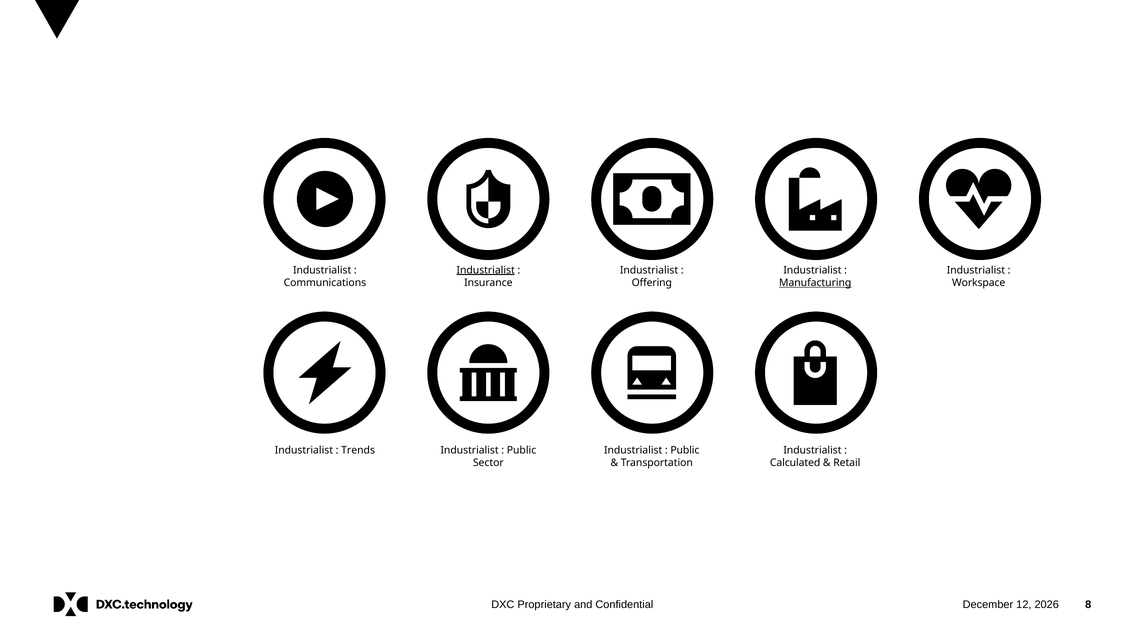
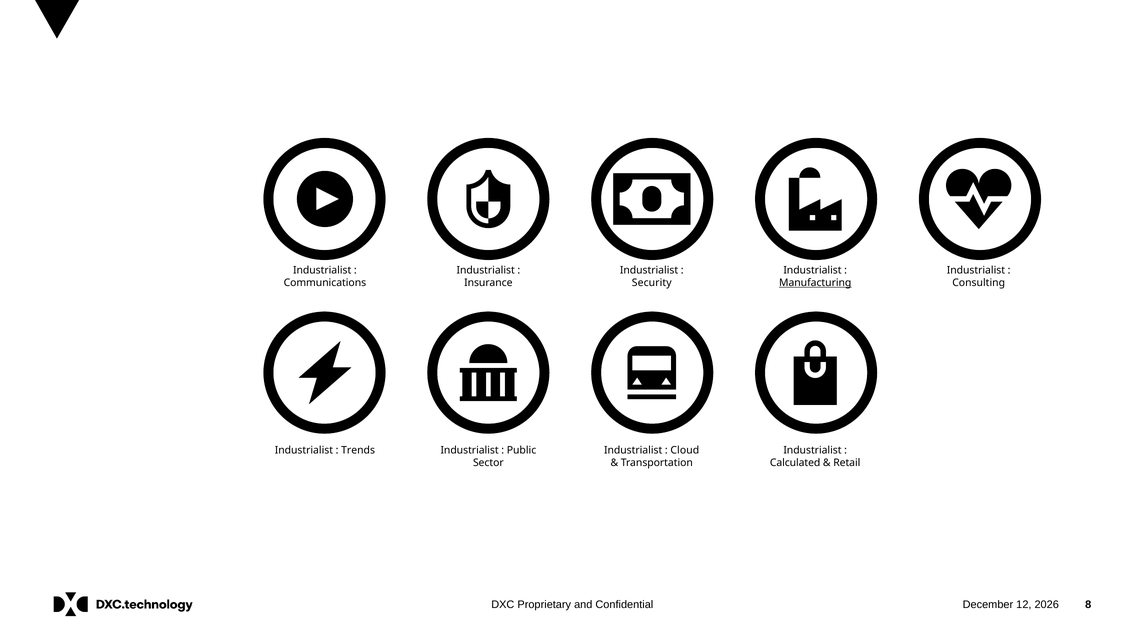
Industrialist underline: present -> none (486, 270)
Offering: Offering -> Security (652, 283)
Workspace: Workspace -> Consulting (979, 283)
Public: Public -> Cloud (685, 450)
